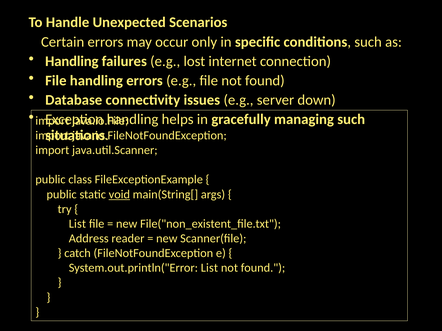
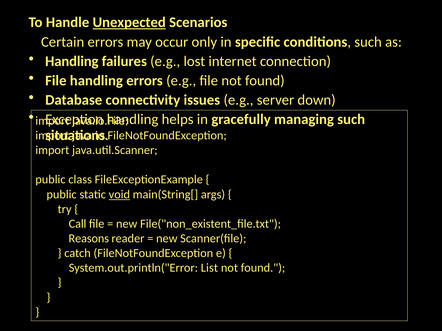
Unexpected underline: none -> present (129, 22)
List: List -> Call (78, 224)
Address: Address -> Reasons (89, 239)
